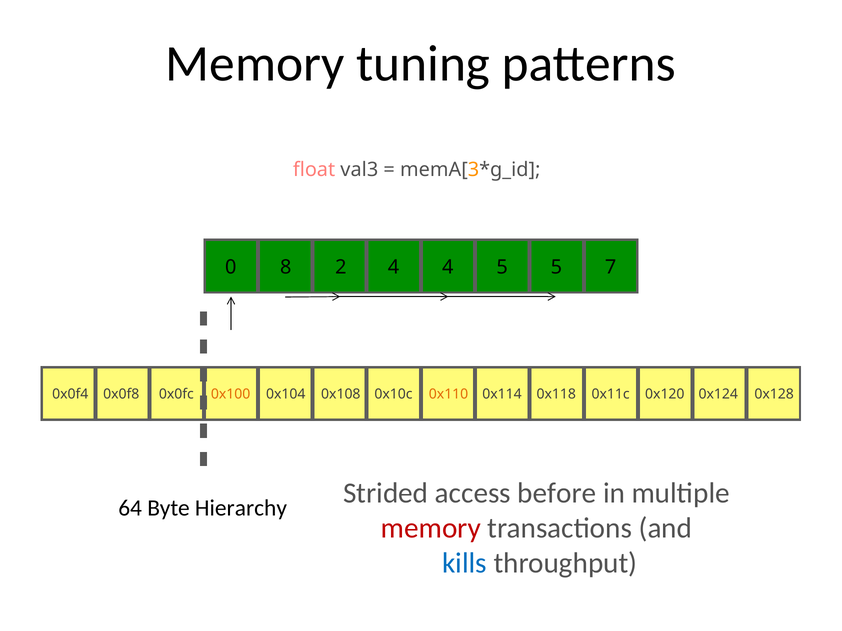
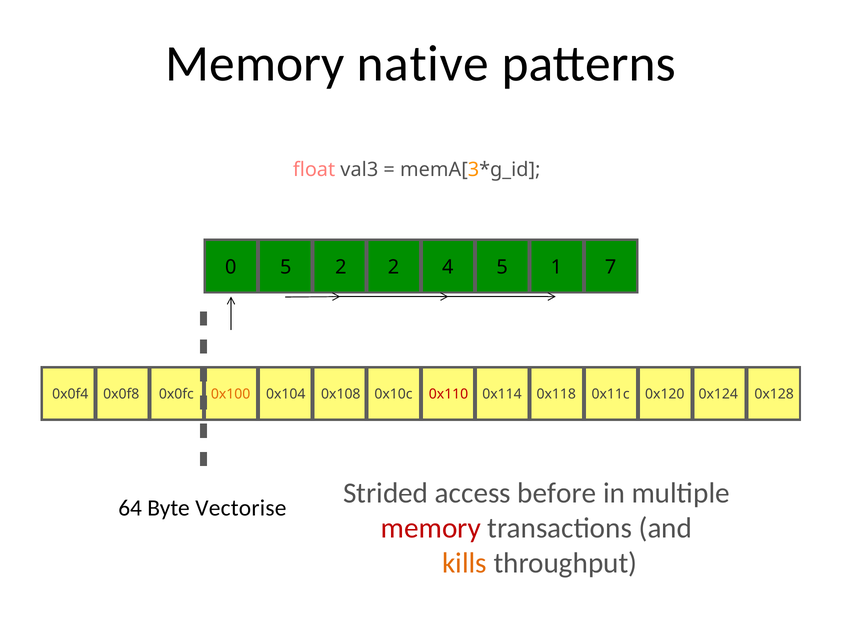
tuning: tuning -> native (423, 64)
0 8: 8 -> 5 (286, 267)
2 4: 4 -> 2 (394, 267)
5 5: 5 -> 1 (556, 267)
0x110 colour: orange -> red (449, 394)
Hierarchy: Hierarchy -> Vectorise (241, 508)
kills colour: blue -> orange (465, 564)
